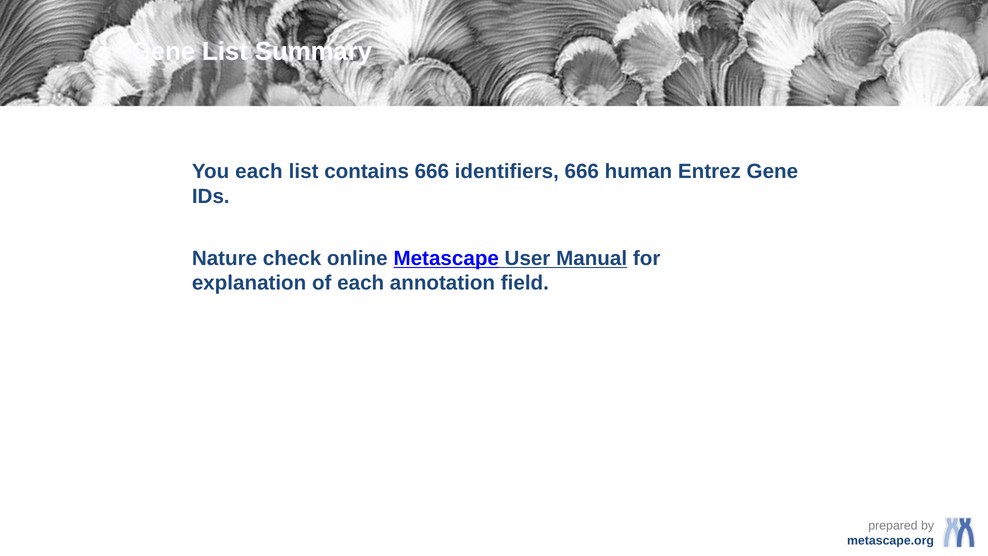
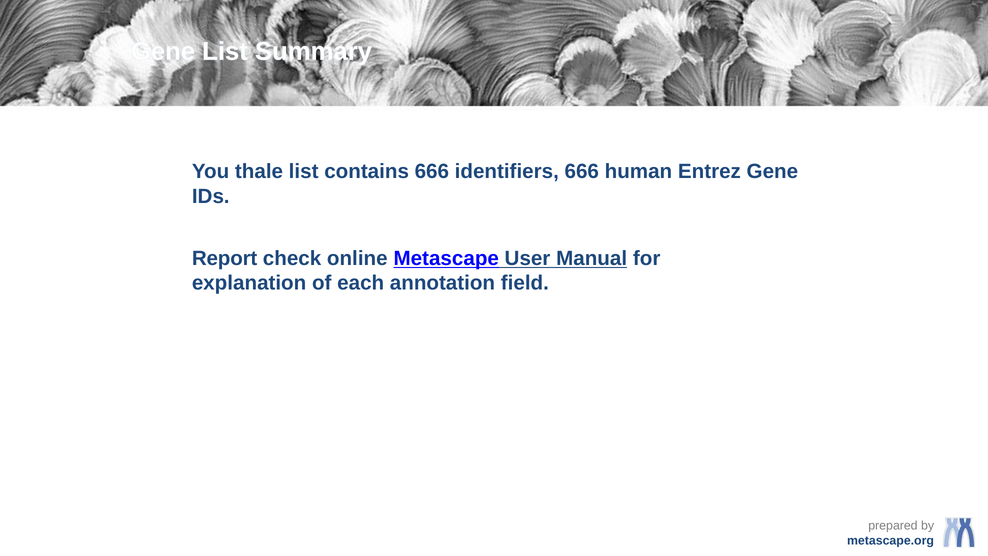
You each: each -> thale (259, 172)
Nature: Nature -> Report (225, 258)
